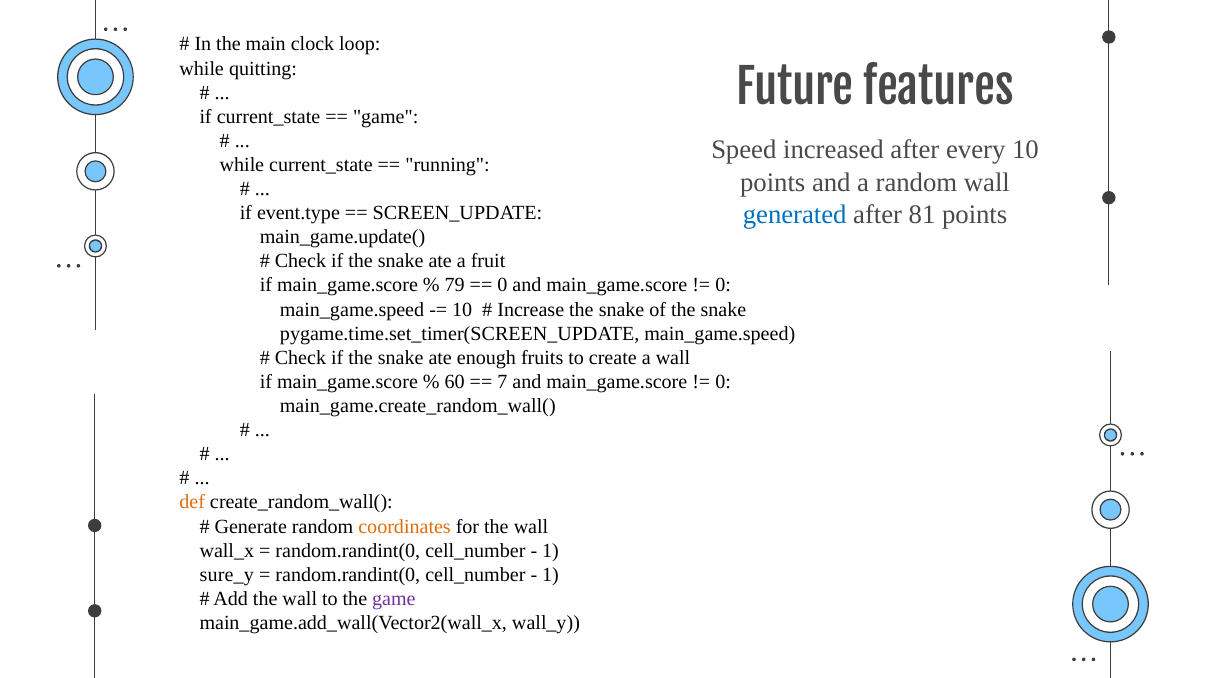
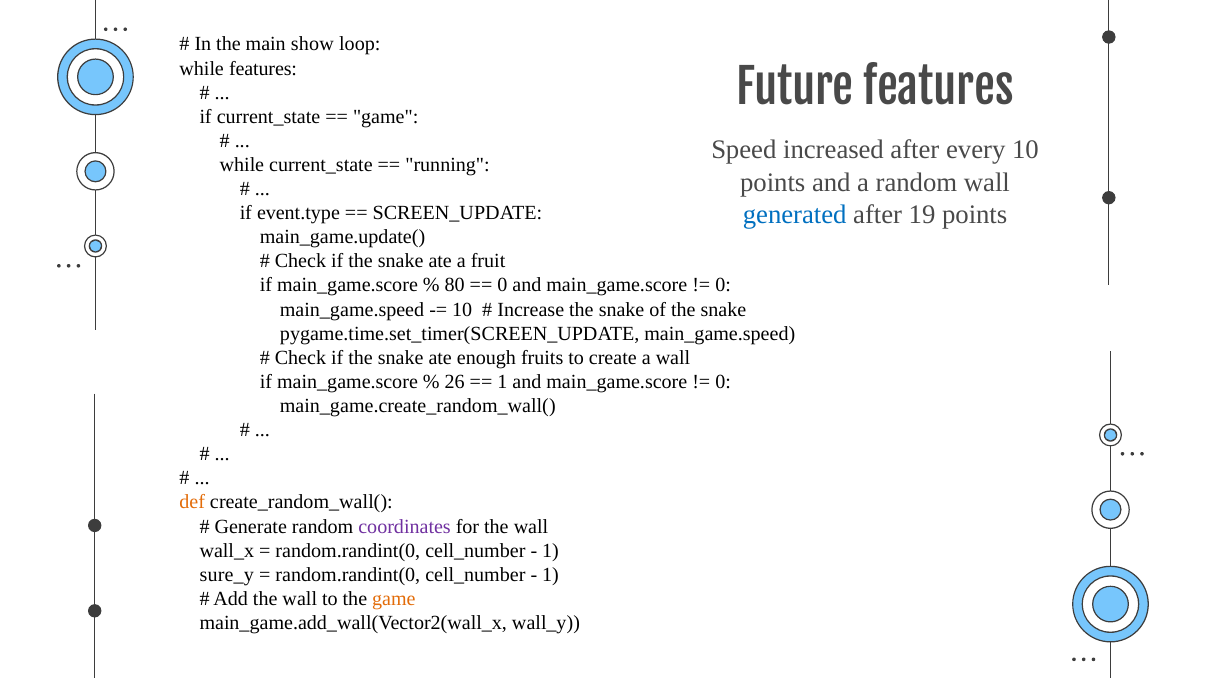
clock: clock -> show (312, 44)
while quitting: quitting -> features (263, 68)
81: 81 -> 19 (922, 214)
79: 79 -> 80 (455, 286)
60: 60 -> 26 (455, 382)
7: 7 -> 1 (502, 382)
coordinates colour: orange -> purple (405, 527)
game colour: purple -> orange (394, 599)
